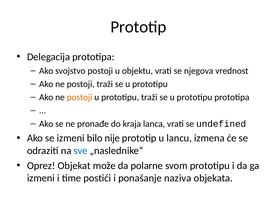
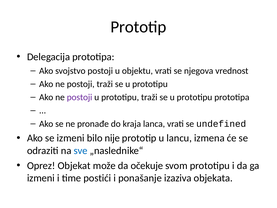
postoji colour: orange -> purple (80, 97)
polarne: polarne -> očekuje (147, 165)
naziva: naziva -> izaziva (178, 178)
